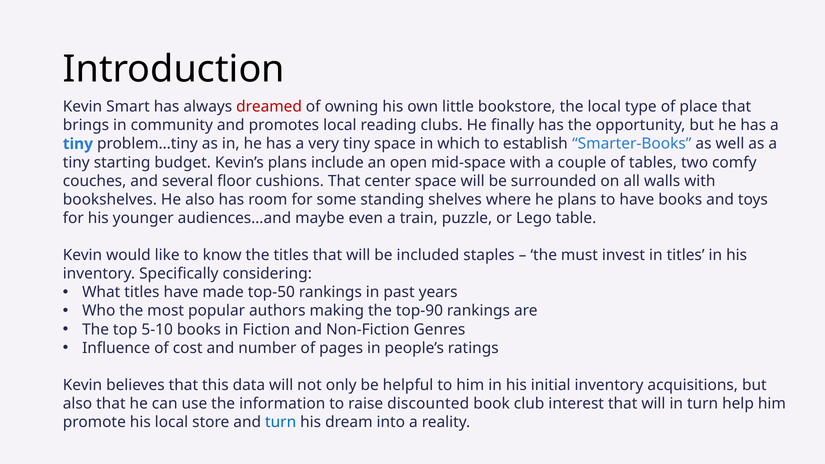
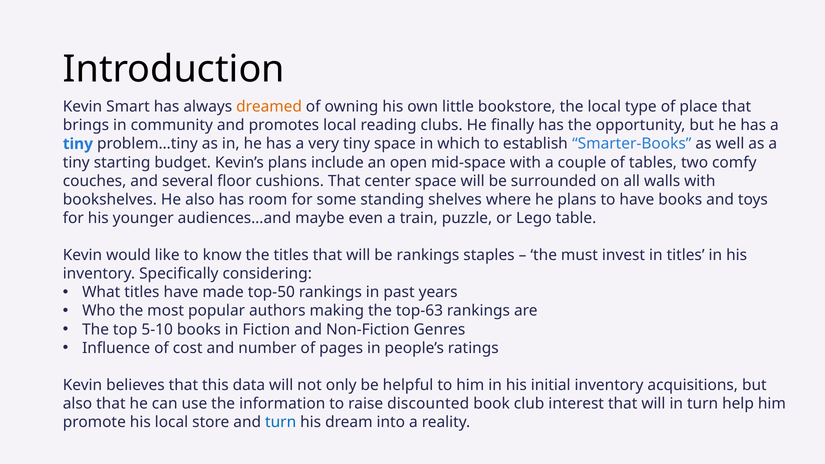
dreamed colour: red -> orange (269, 107)
be included: included -> rankings (428, 255)
top-90: top-90 -> top-63 (419, 311)
